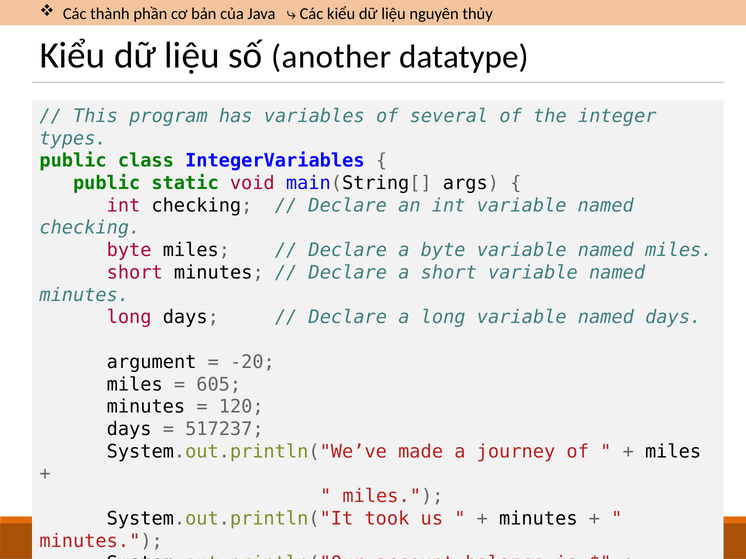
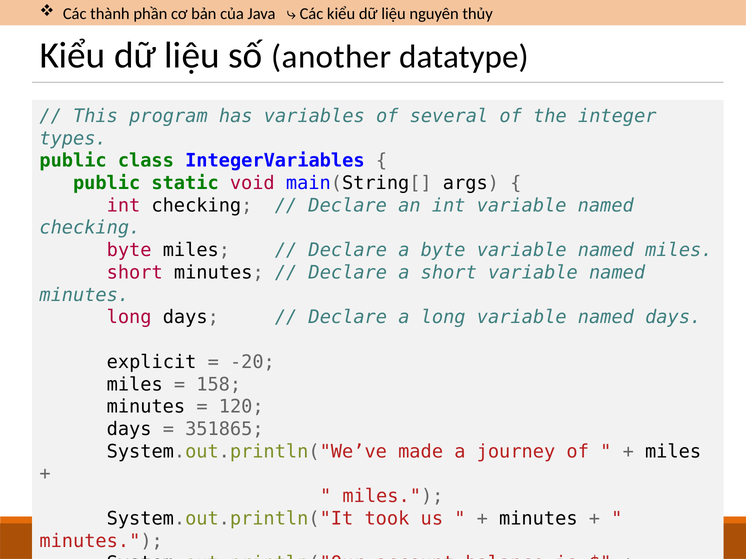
argument: argument -> explicit (152, 362)
605: 605 -> 158 (219, 385)
517237: 517237 -> 351865 (224, 429)
